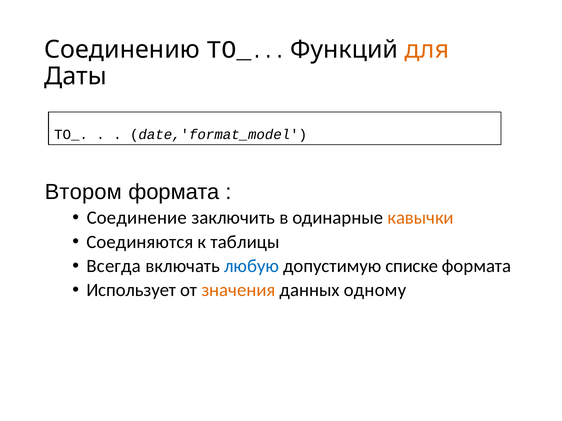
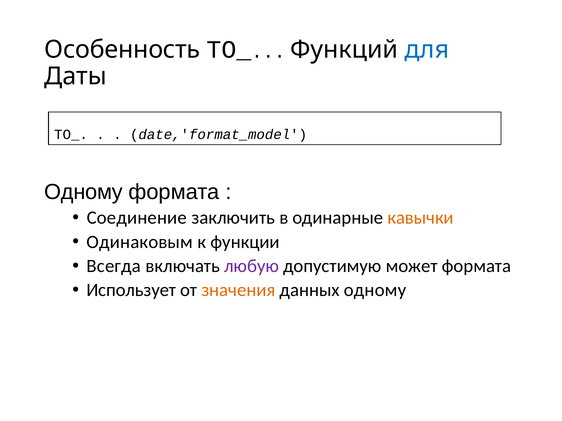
Соединению: Соединению -> Особенность (122, 50)
для colour: orange -> blue (427, 50)
Втором: Втором -> Одному (83, 192)
Соединяются: Соединяются -> Одинаковым (140, 242)
таблицы: таблицы -> функции (245, 242)
любую colour: blue -> purple (252, 266)
списке: списке -> может (412, 266)
